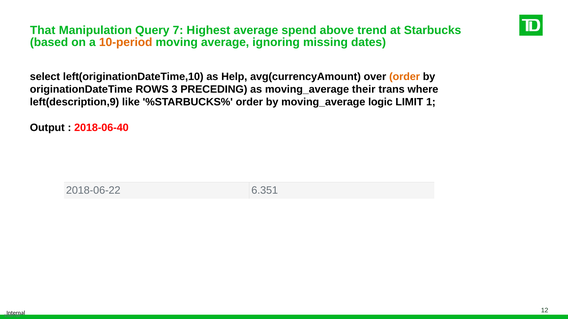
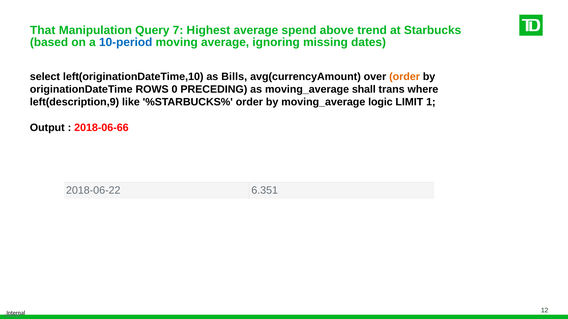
10-period colour: orange -> blue (126, 42)
Help: Help -> Bills (234, 77)
3: 3 -> 0 (175, 89)
their: their -> shall (364, 89)
2018-06-40: 2018-06-40 -> 2018-06-66 (101, 128)
